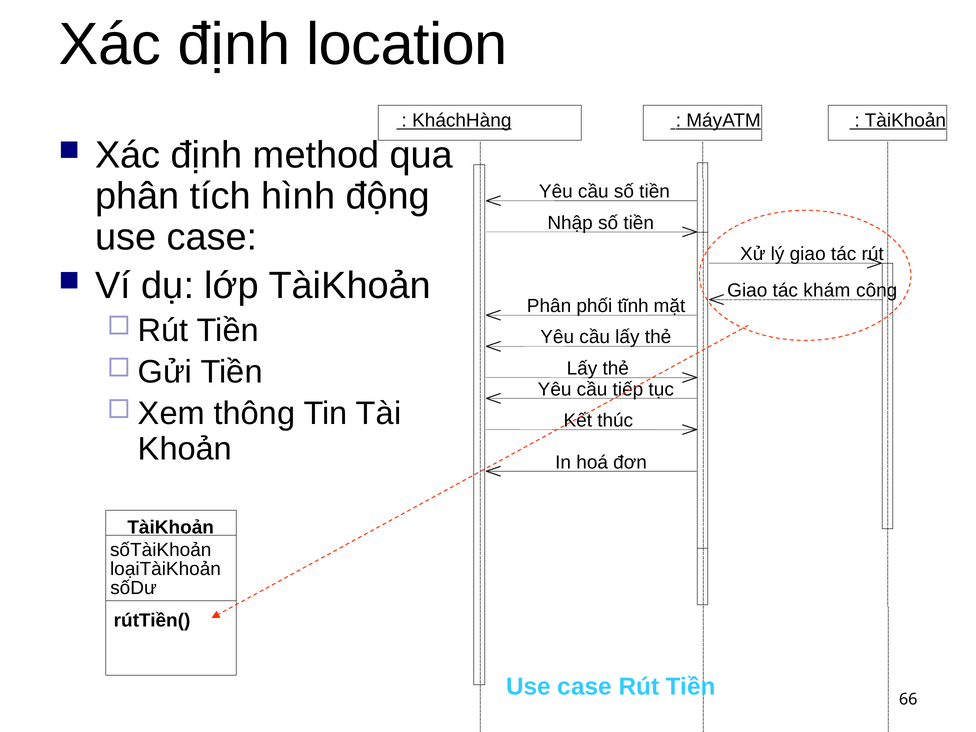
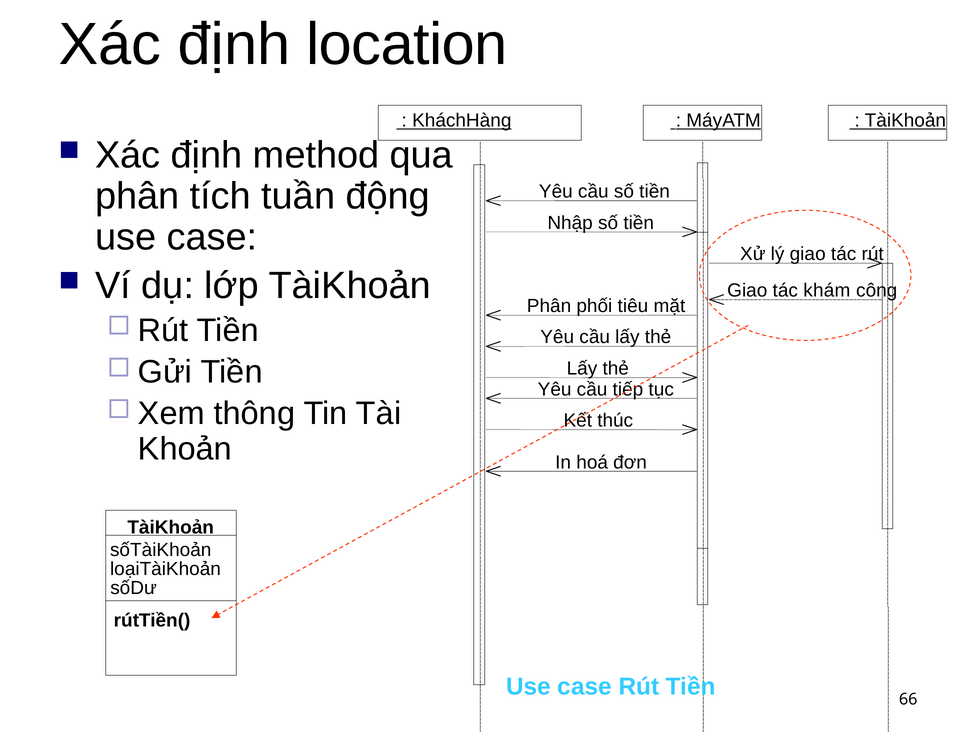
hình: hình -> tuần (298, 196)
tĩnh: tĩnh -> tiêu (633, 306)
